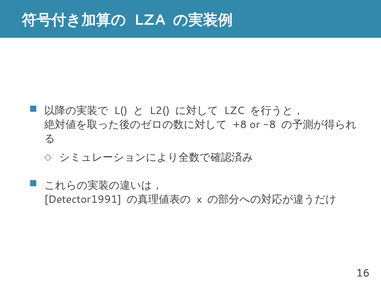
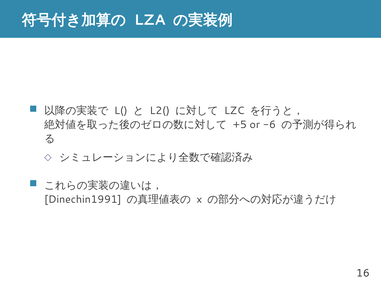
+8: +8 -> +5 (240, 125)
-8: -8 -> -6 (269, 125)
Detector1991: Detector1991 -> Dinechin1991 (83, 200)
